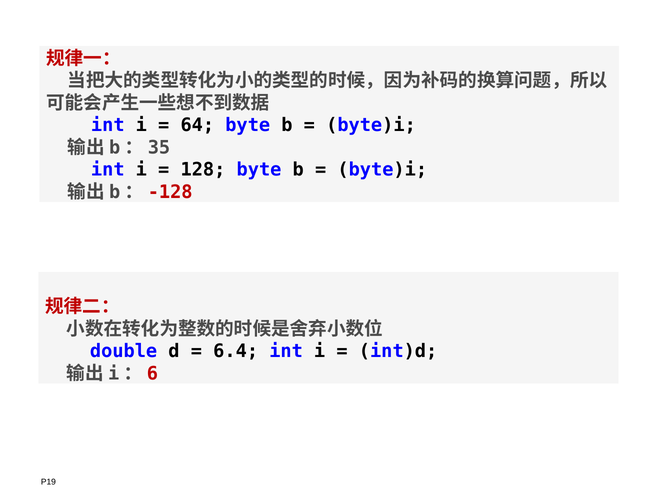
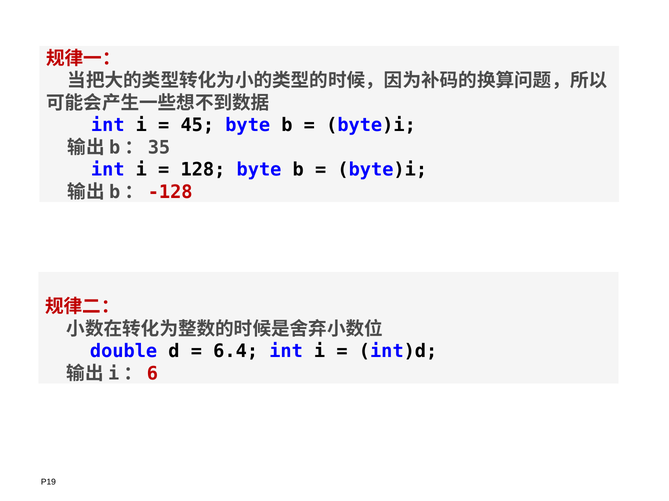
64: 64 -> 45 (197, 125)
